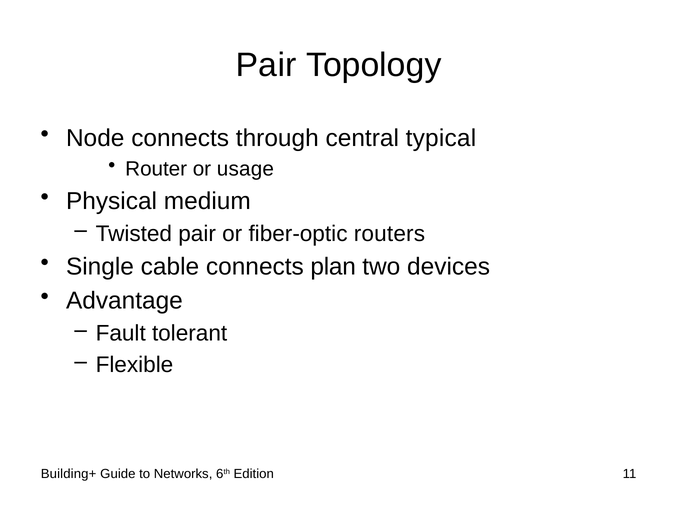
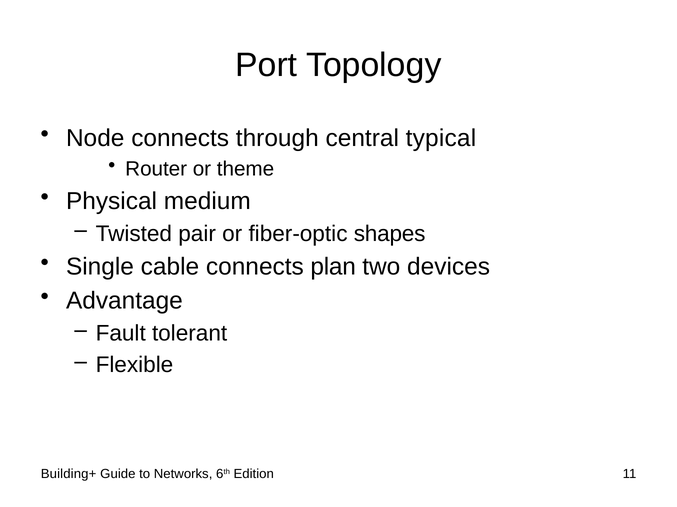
Pair: Pair -> Port (266, 65)
usage: usage -> theme (246, 169)
routers: routers -> shapes (390, 234)
